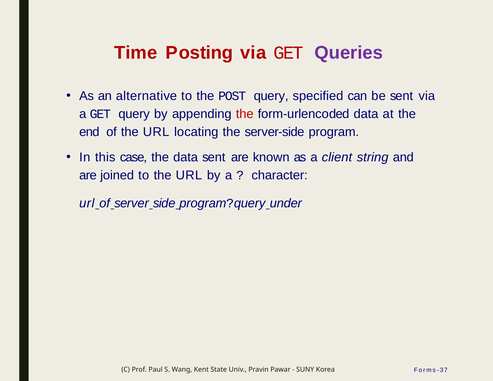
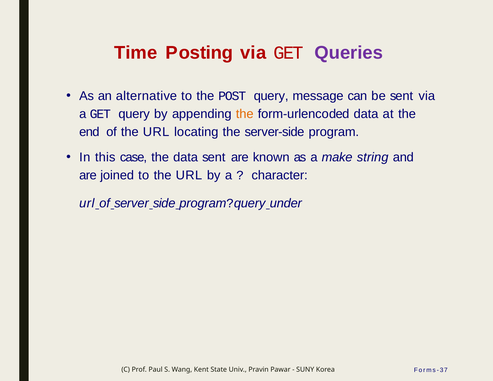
specified: specified -> message (318, 96)
the colour: red -> orange (245, 114)
client: client -> make (337, 157)
